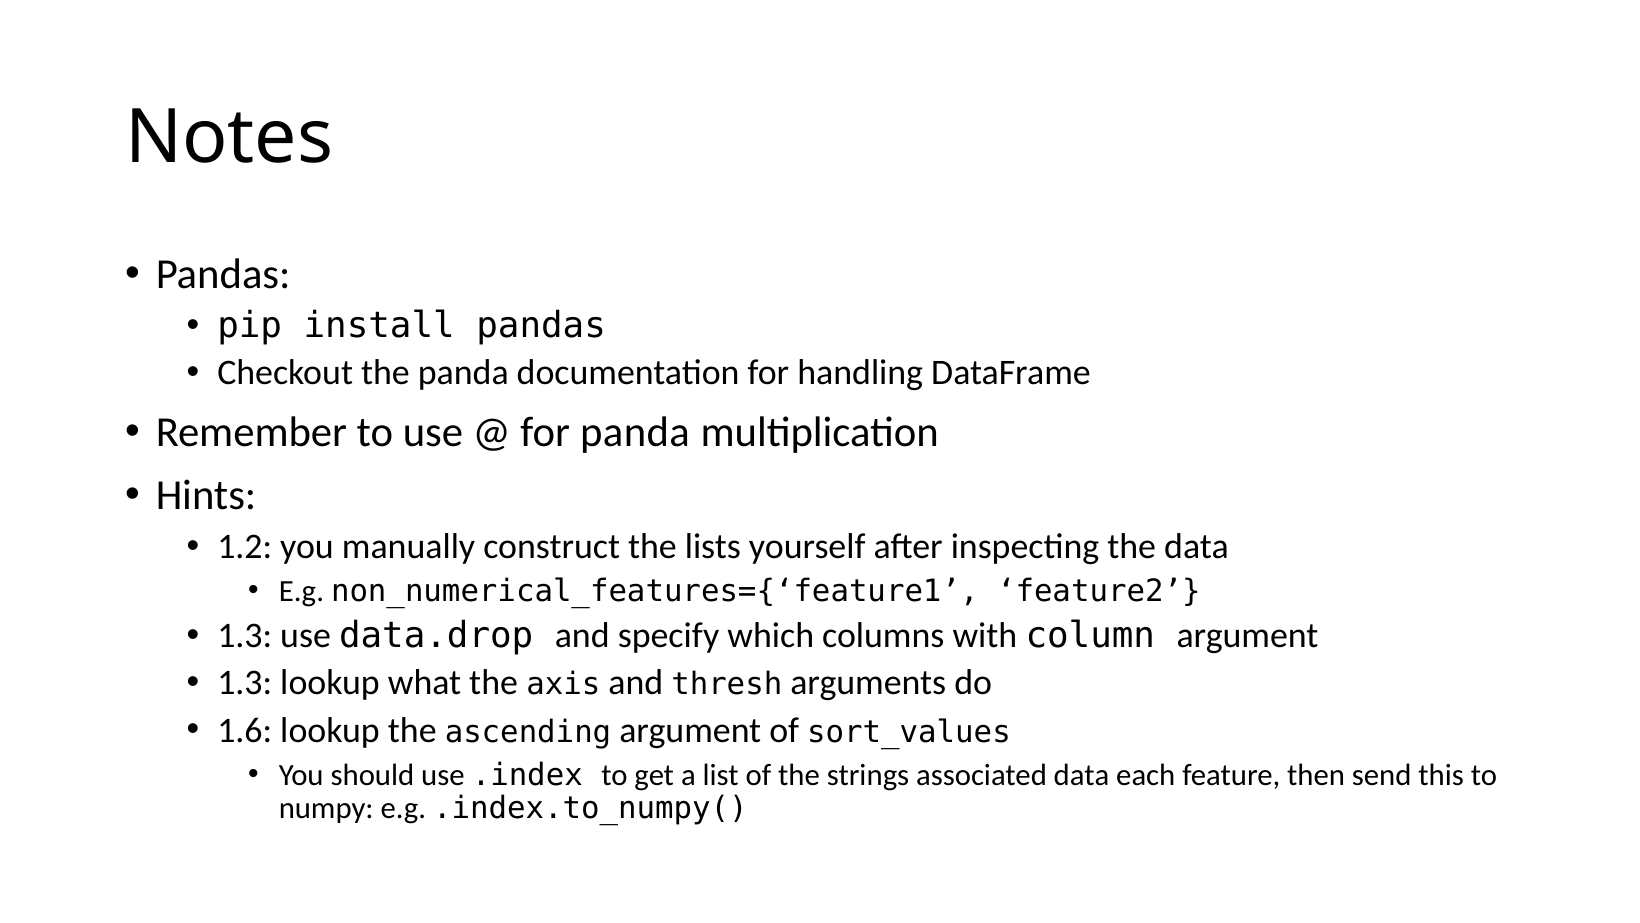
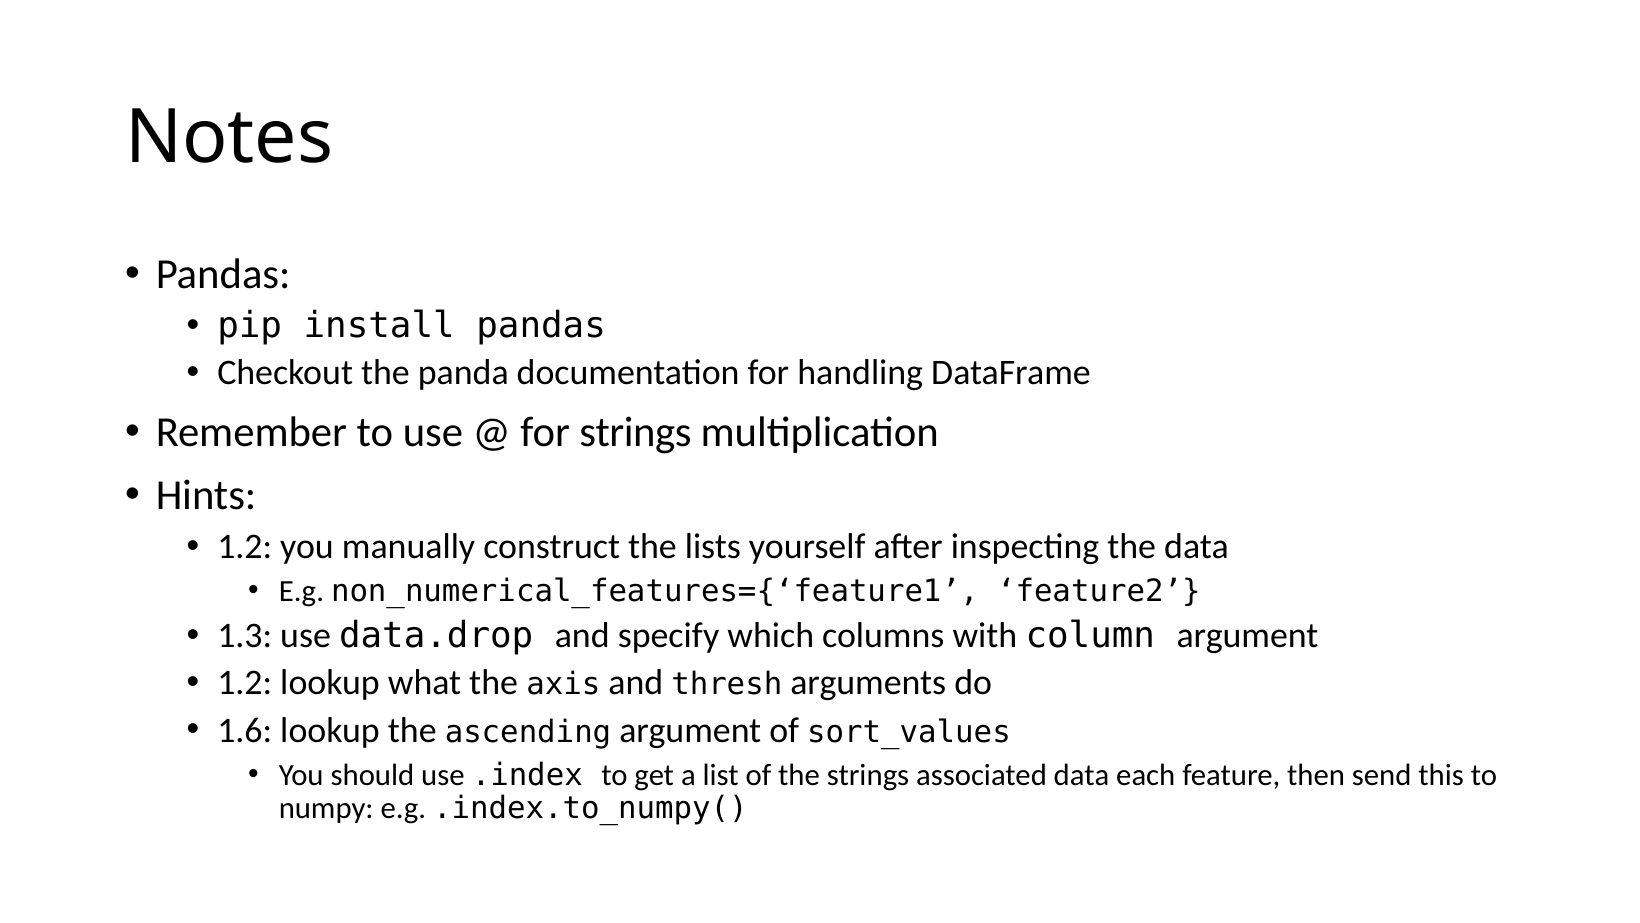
for panda: panda -> strings (635, 432)
1.3: 1.3 -> 1.2 (245, 683)
